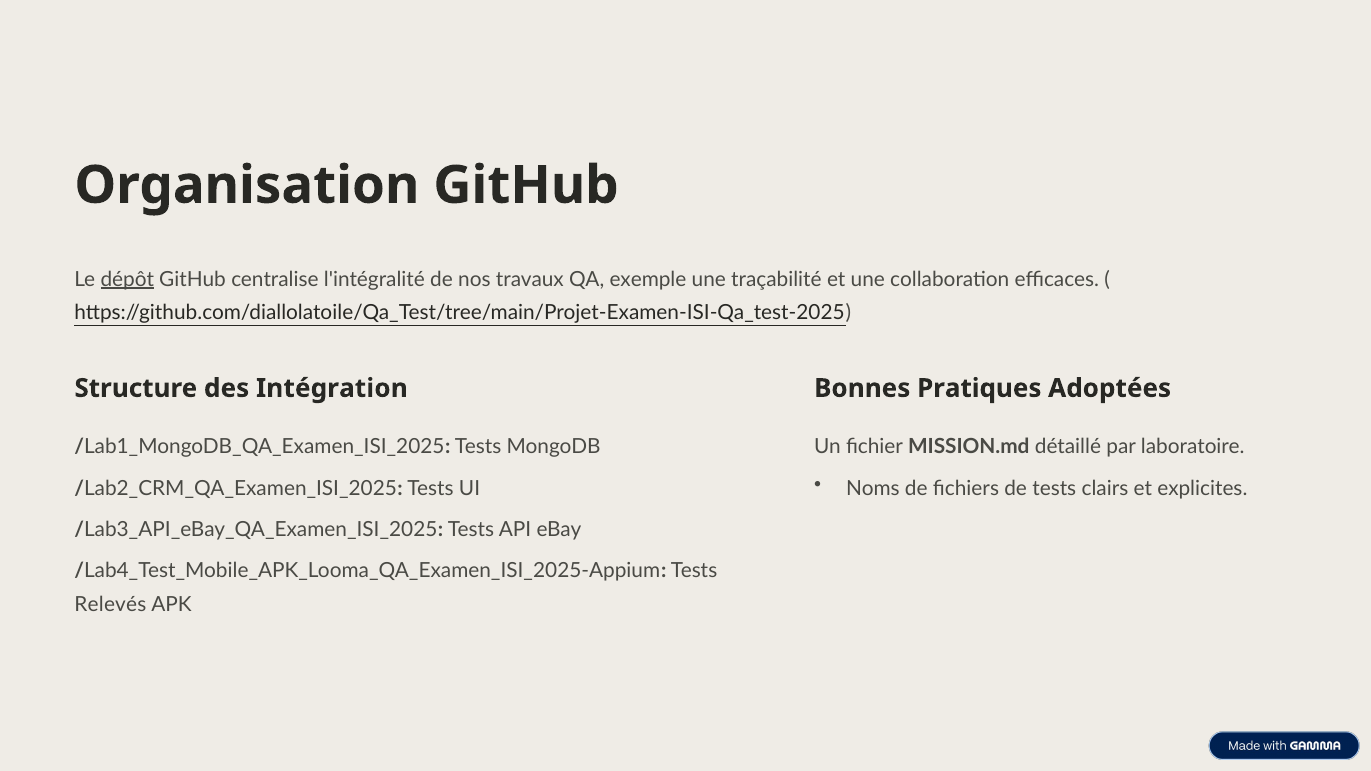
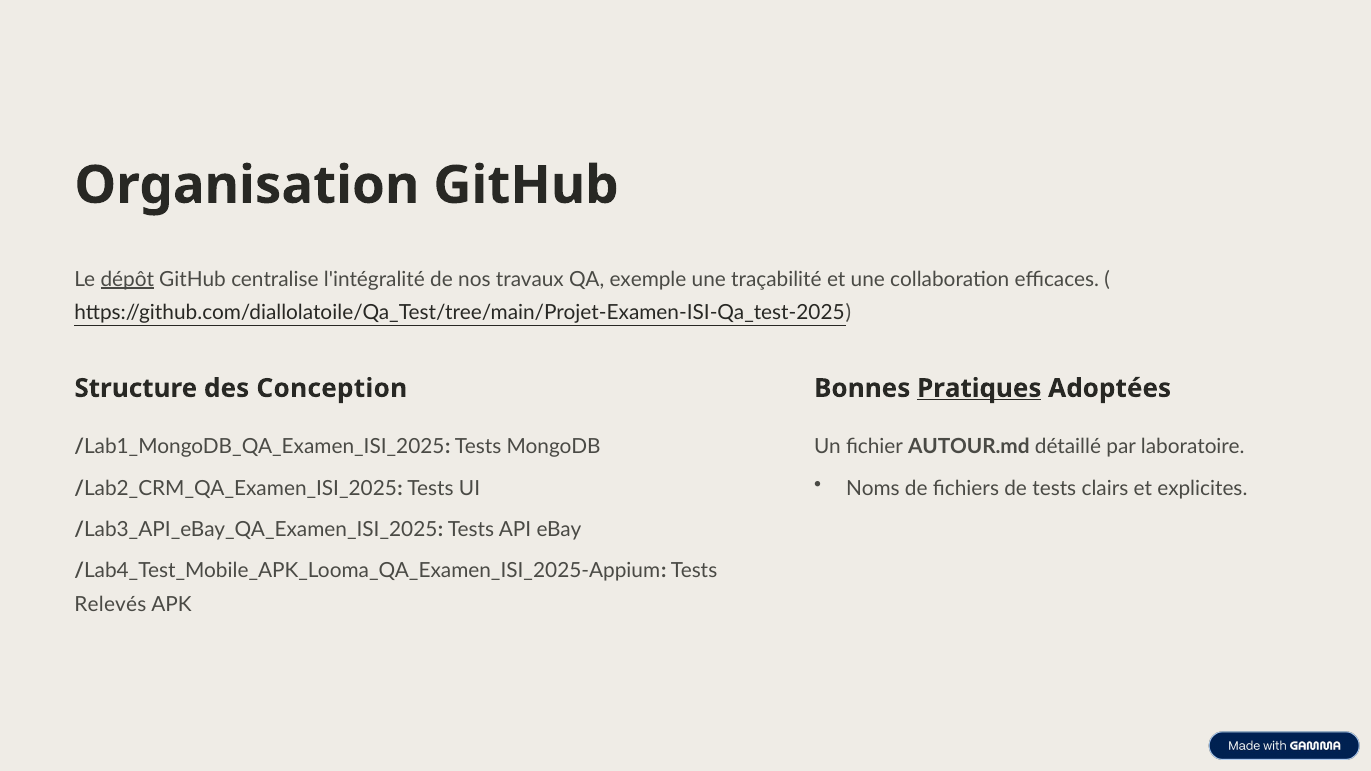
Intégration: Intégration -> Conception (332, 388)
Pratiques underline: none -> present (979, 388)
MISSION.md: MISSION.md -> AUTOUR.md (969, 447)
